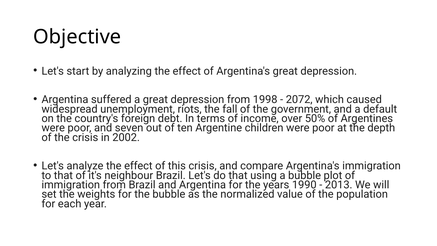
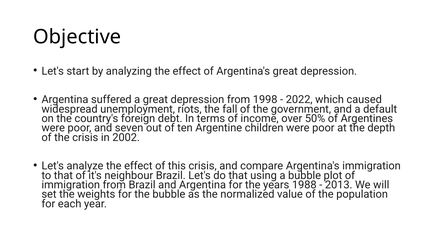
2072: 2072 -> 2022 (299, 100)
1990: 1990 -> 1988 (304, 185)
